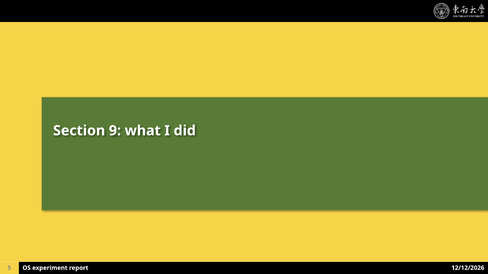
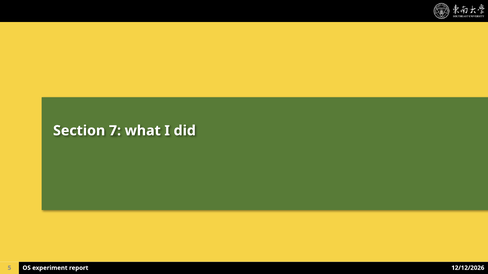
9: 9 -> 7 (115, 131)
